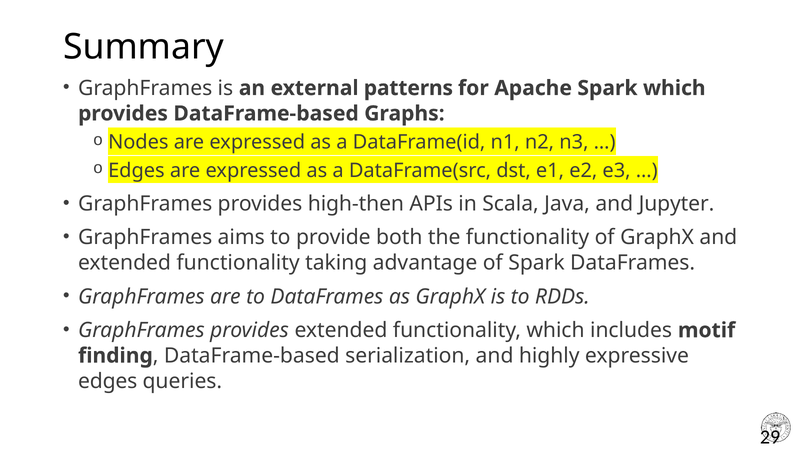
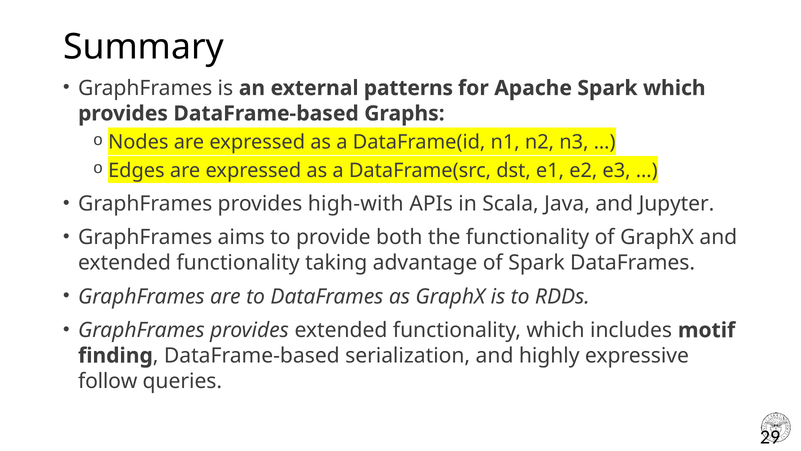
high-then: high-then -> high-with (356, 203)
edges: edges -> follow (108, 381)
